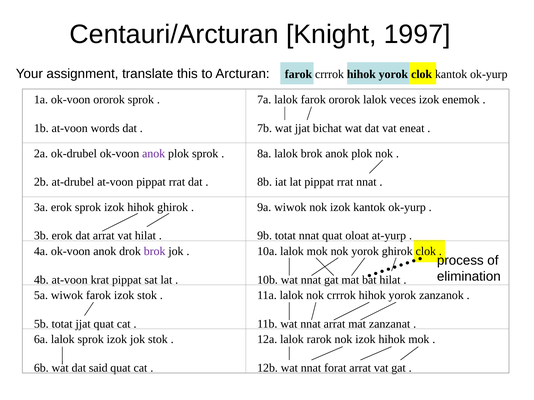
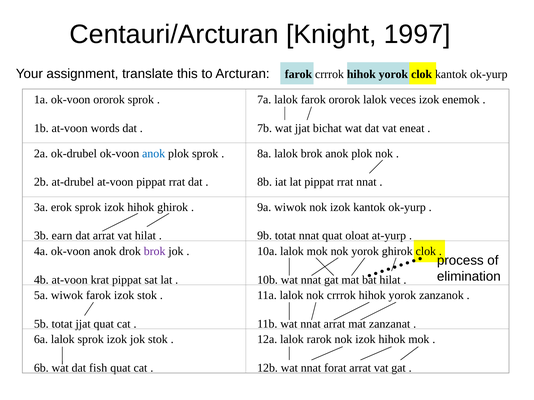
anok colour: purple -> blue (154, 154)
3b erok: erok -> earn (62, 236)
said: said -> fish (98, 368)
